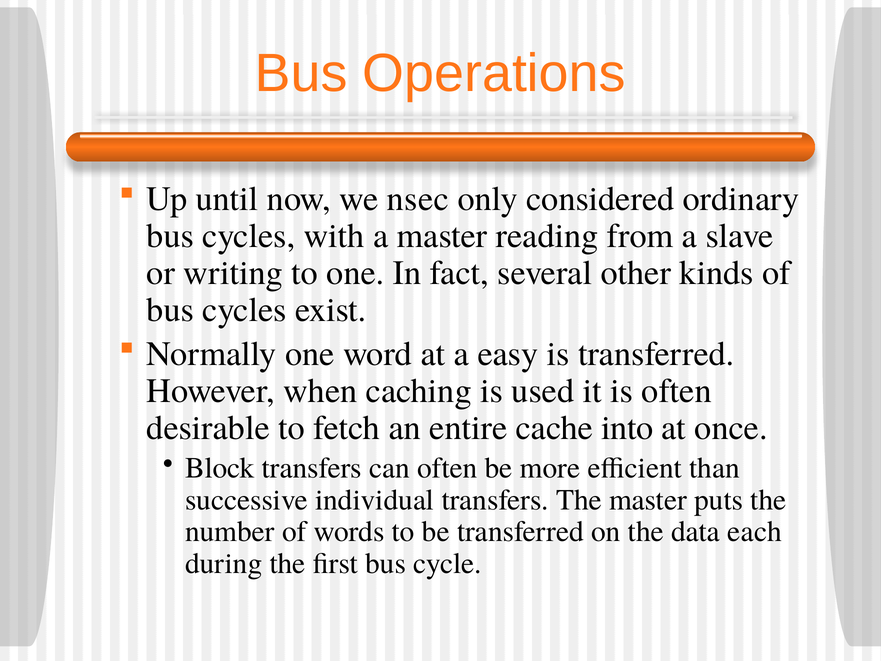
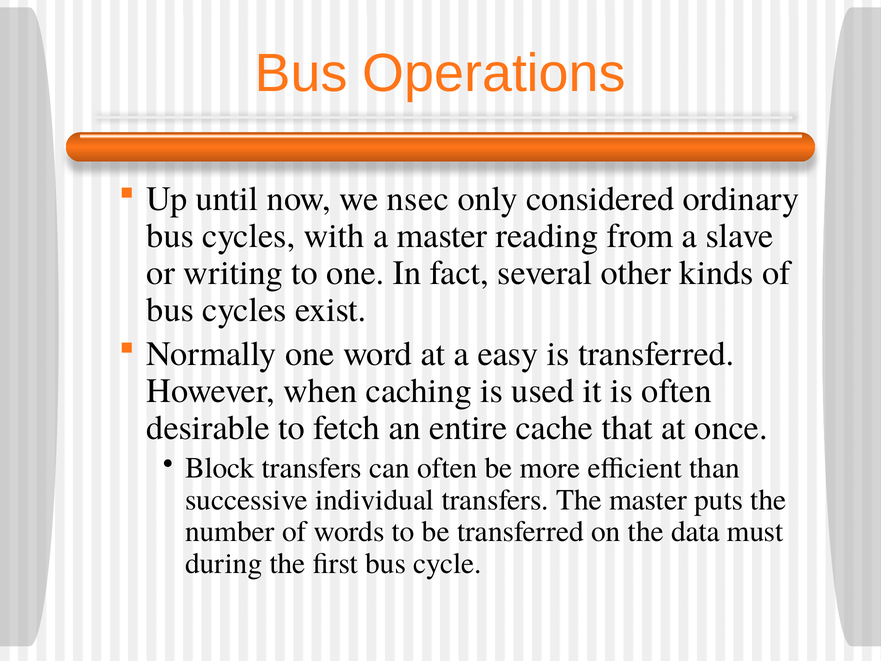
into: into -> that (627, 428)
each: each -> must (755, 531)
